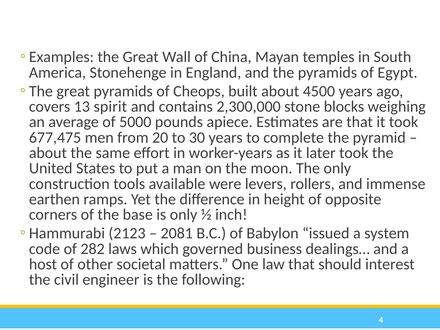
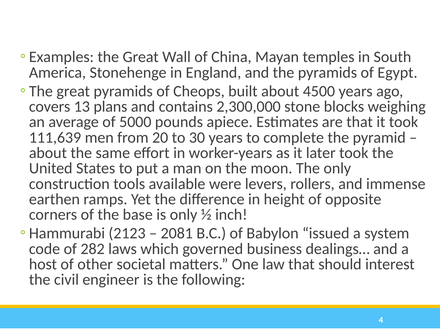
spirit: spirit -> plans (110, 107)
677,475: 677,475 -> 111,639 (55, 137)
